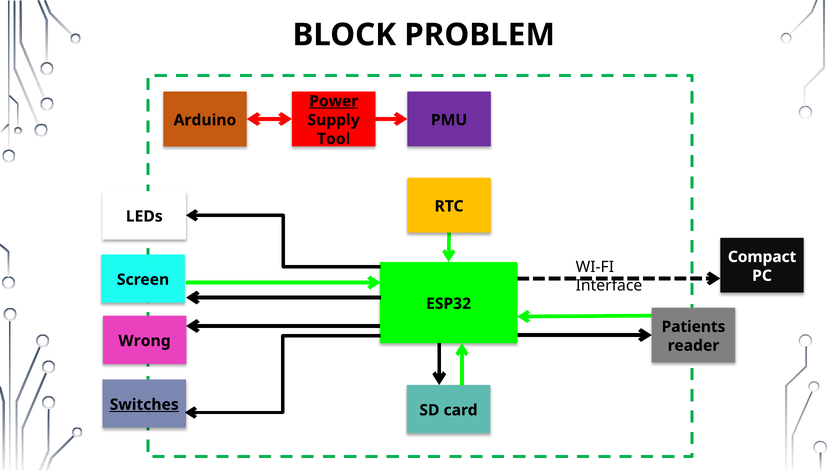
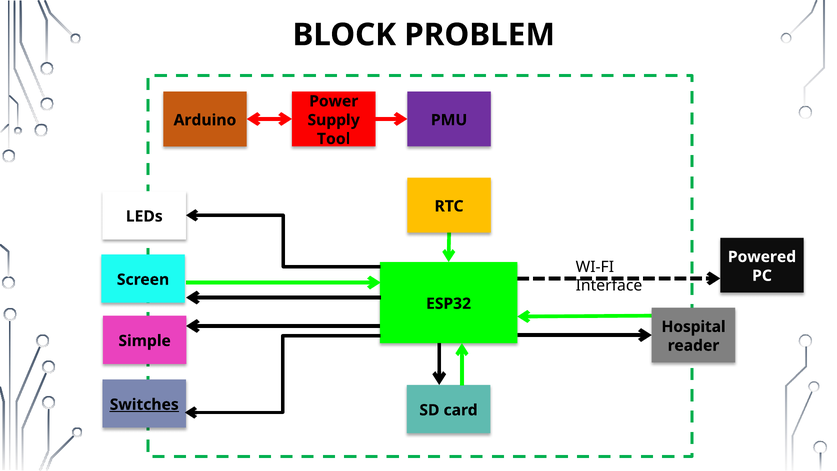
Power underline: present -> none (334, 101)
Compact: Compact -> Powered (762, 257)
Patients: Patients -> Hospital (693, 327)
Wrong: Wrong -> Simple (145, 341)
